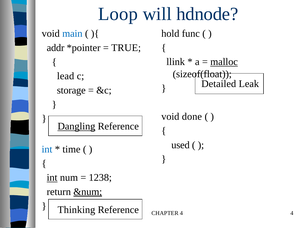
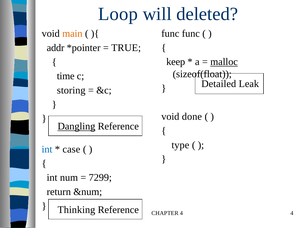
hdnode: hdnode -> deleted (207, 14)
main colour: blue -> orange (72, 34)
hold: hold -> func (170, 34)
llink: llink -> keep (176, 62)
lead: lead -> time (66, 76)
storage: storage -> storing (71, 90)
used: used -> type (180, 145)
time: time -> case (71, 149)
int underline: present -> none (52, 178)
1238: 1238 -> 7299 (100, 178)
&num underline: present -> none (88, 192)
